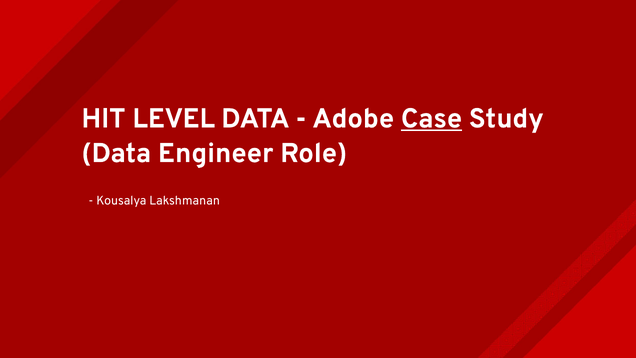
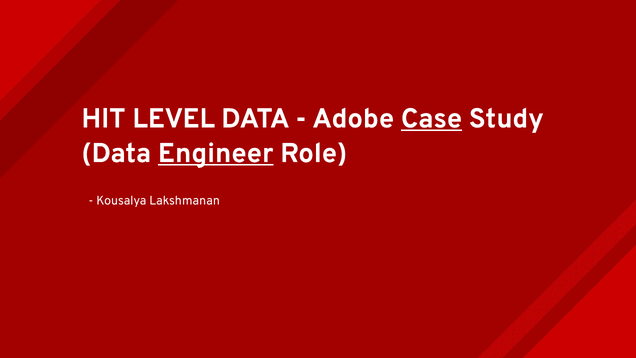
Engineer underline: none -> present (216, 153)
